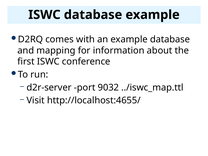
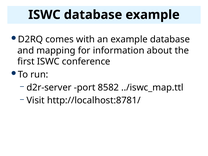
9032: 9032 -> 8582 (108, 87)
http://localhost:4655/: http://localhost:4655/ -> http://localhost:8781/ (94, 100)
